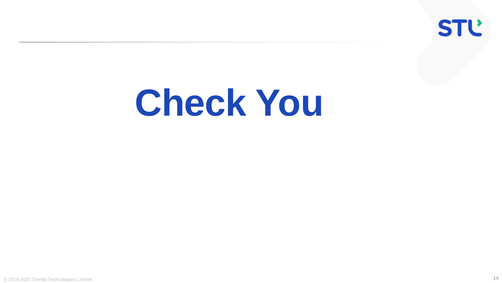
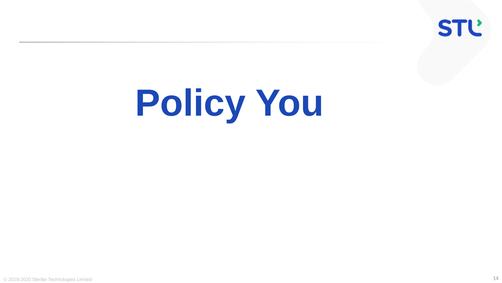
Check: Check -> Policy (190, 103)
